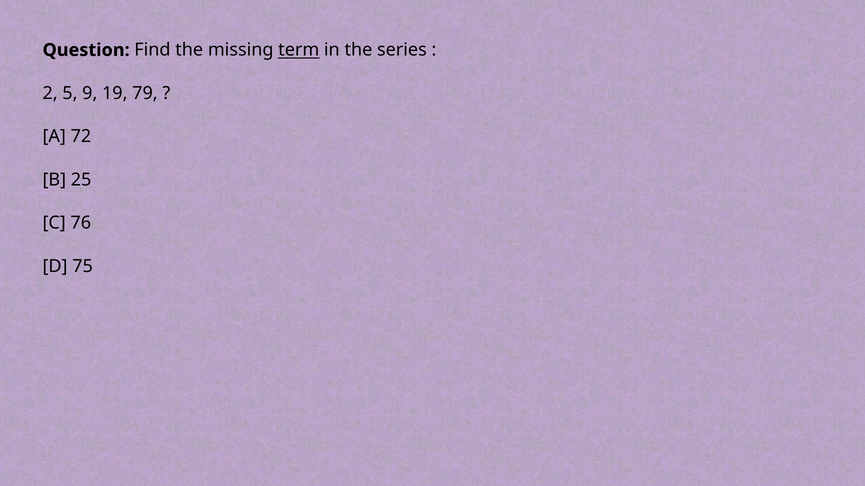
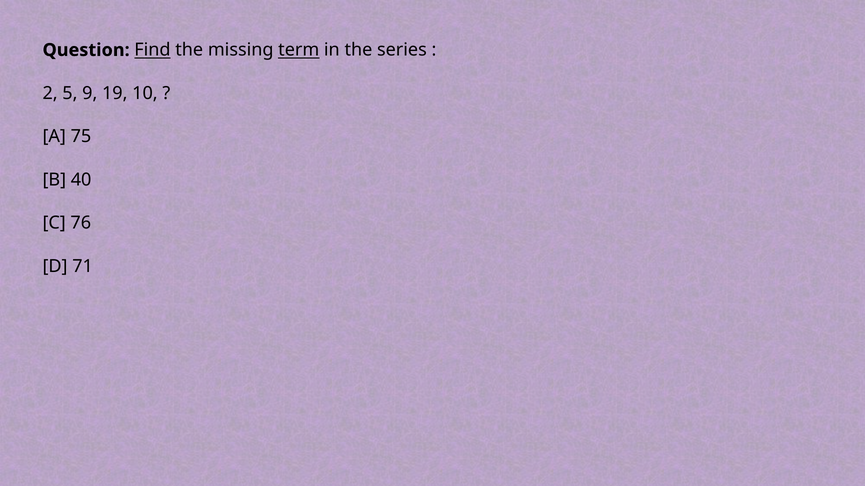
Find underline: none -> present (152, 50)
79: 79 -> 10 (145, 93)
72: 72 -> 75 (81, 137)
25: 25 -> 40 (81, 180)
75: 75 -> 71 (83, 266)
